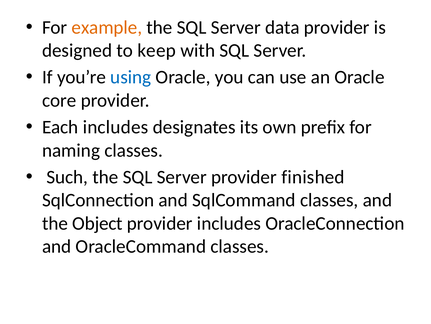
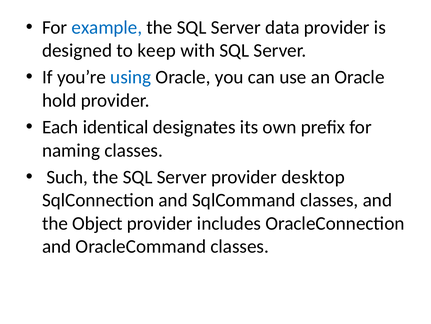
example colour: orange -> blue (107, 27)
core: core -> hold (59, 100)
Each includes: includes -> identical (116, 127)
finished: finished -> desktop (313, 177)
